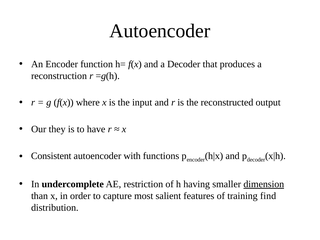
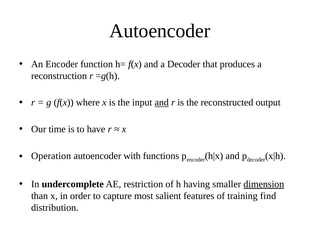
and underline: none -> present (162, 102)
they: they -> time (57, 129)
Consistent: Consistent -> Operation (51, 156)
